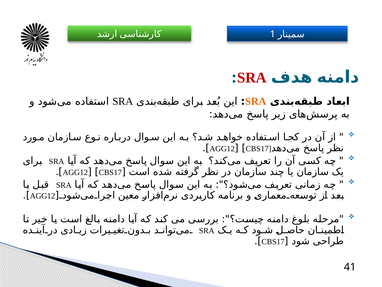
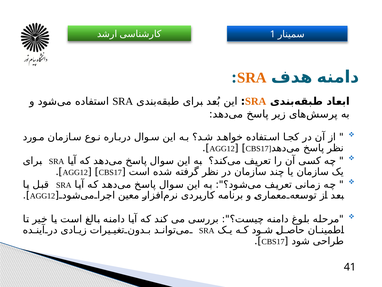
SRA colour: red -> orange (252, 78)
